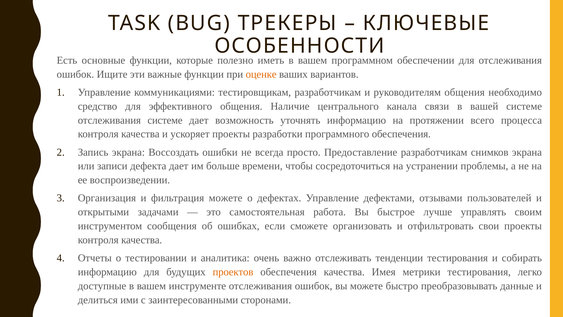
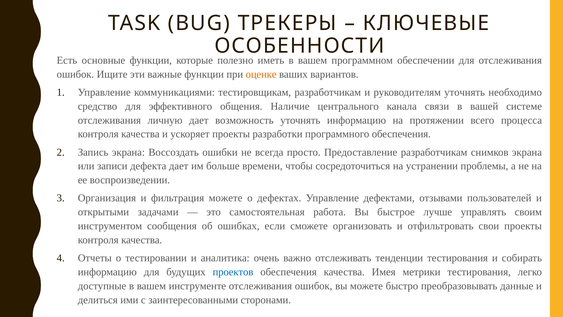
руководителям общения: общения -> уточнять (465, 92)
отслеживания системе: системе -> личную (165, 120)
проектов colour: orange -> blue (233, 272)
